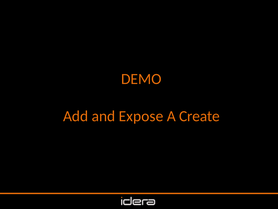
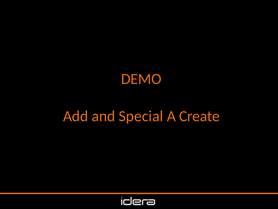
Expose: Expose -> Special (141, 116)
